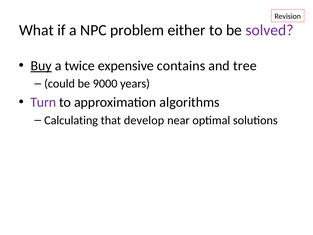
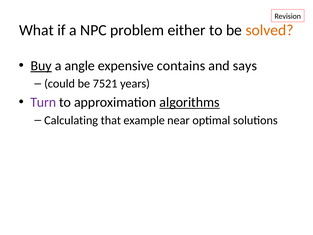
solved colour: purple -> orange (270, 30)
twice: twice -> angle (80, 66)
tree: tree -> says (245, 66)
9000: 9000 -> 7521 (105, 84)
algorithms underline: none -> present (190, 102)
develop: develop -> example (144, 120)
